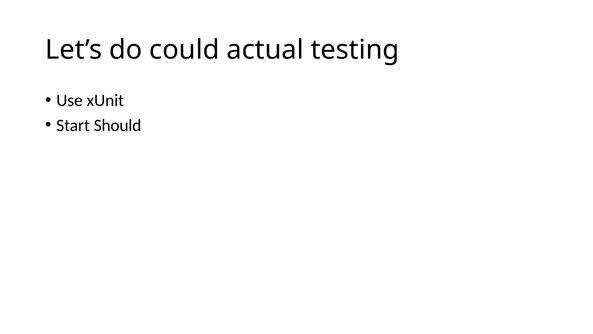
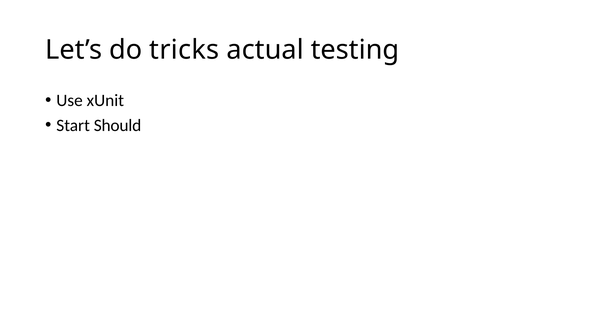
could: could -> tricks (184, 50)
